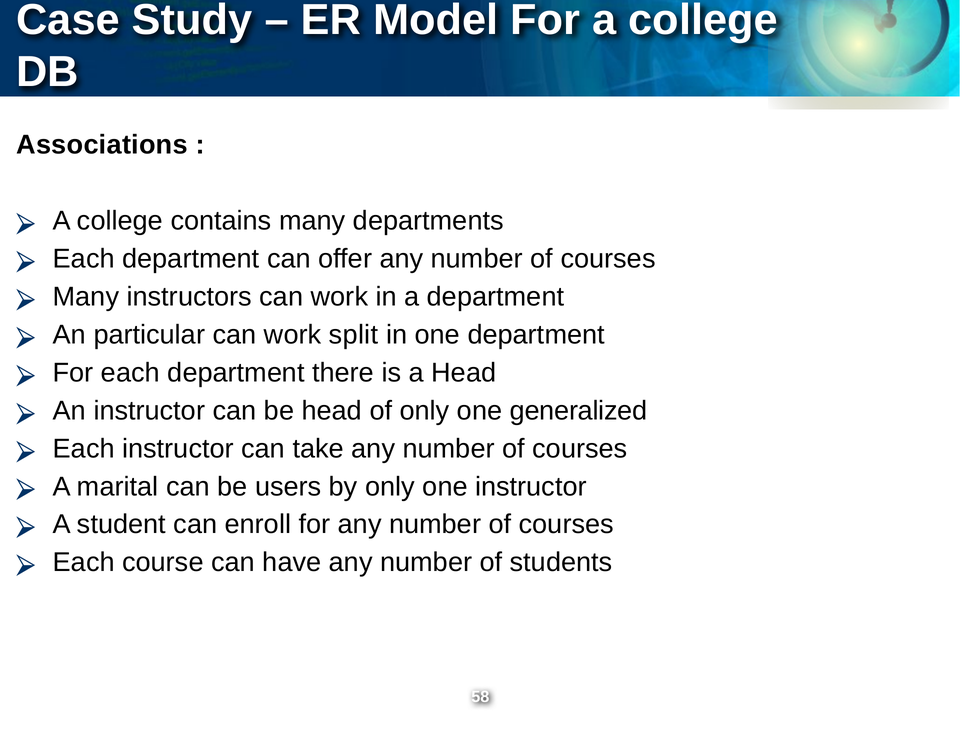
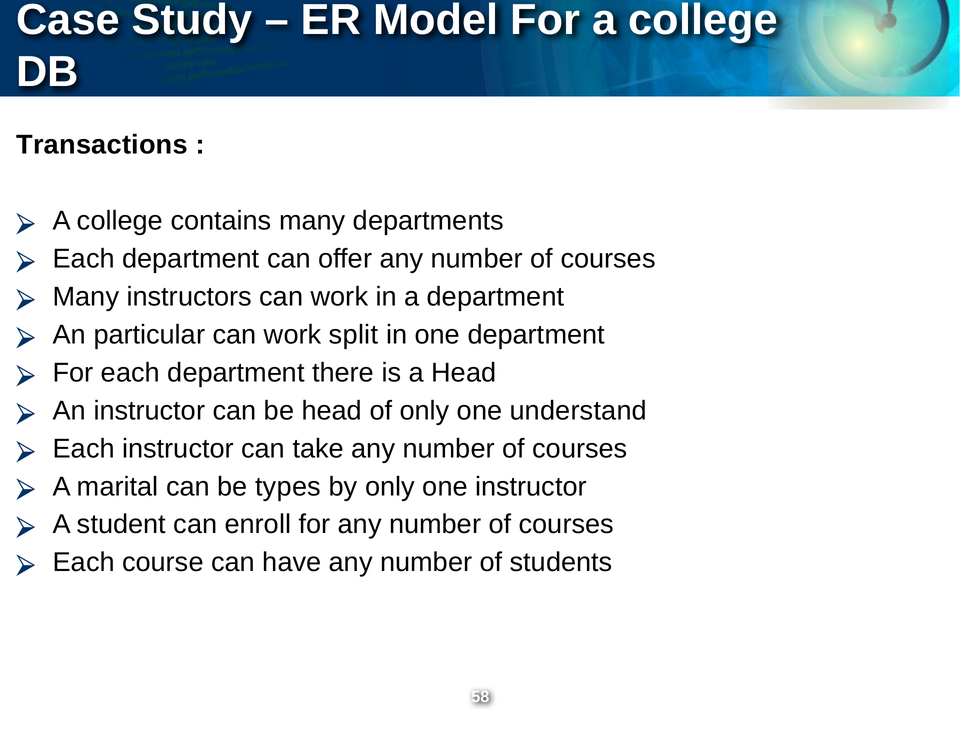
Associations: Associations -> Transactions (102, 145)
generalized: generalized -> understand (578, 411)
users: users -> types (288, 487)
